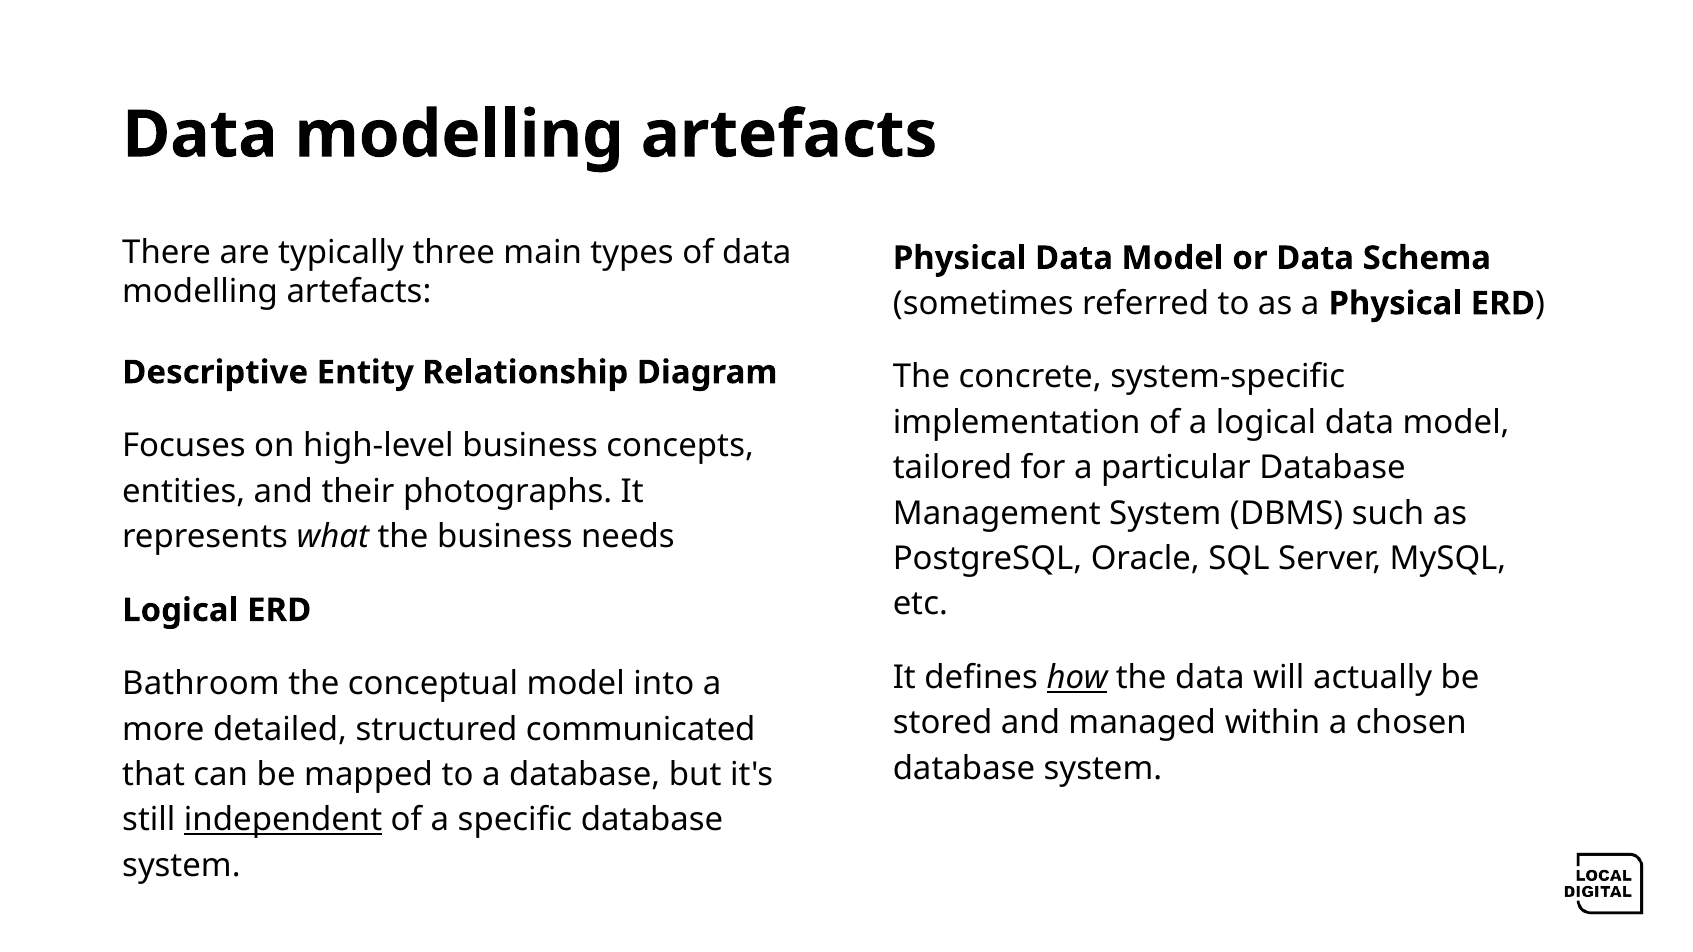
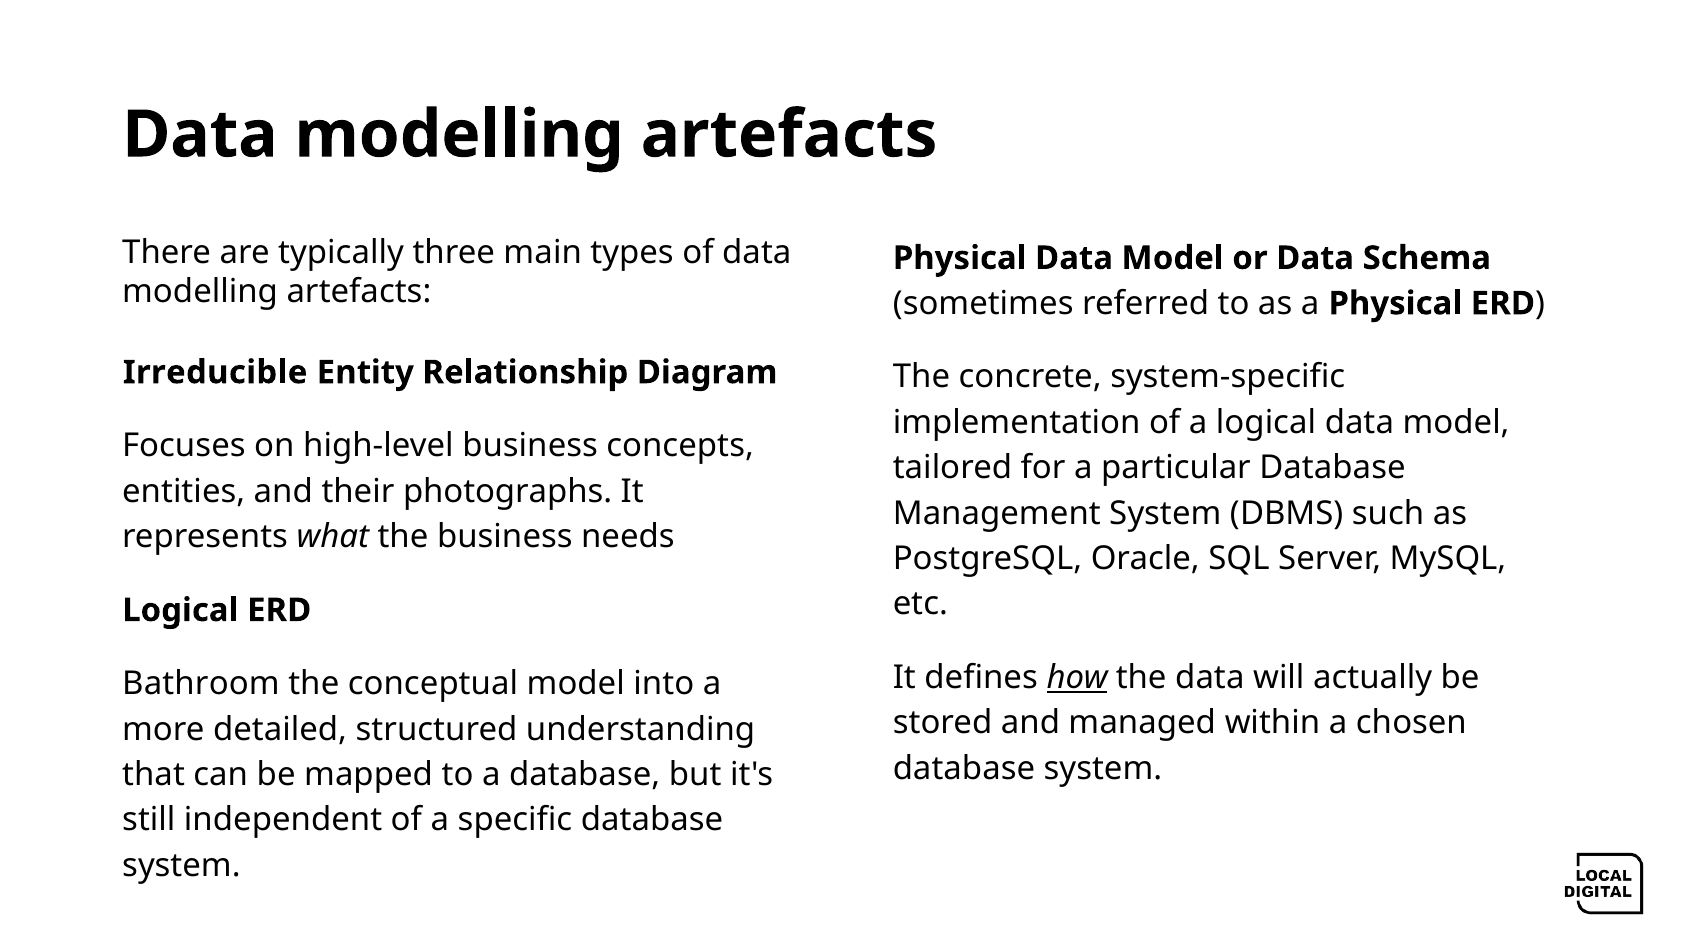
Descriptive: Descriptive -> Irreducible (215, 373)
communicated: communicated -> understanding (641, 729)
independent underline: present -> none (283, 820)
